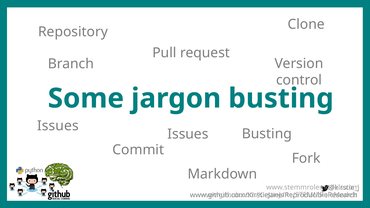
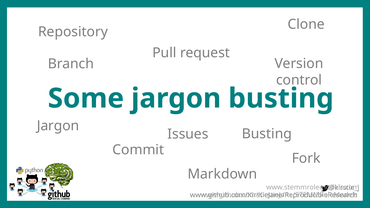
Issues: Issues -> Jargon (58, 126)
